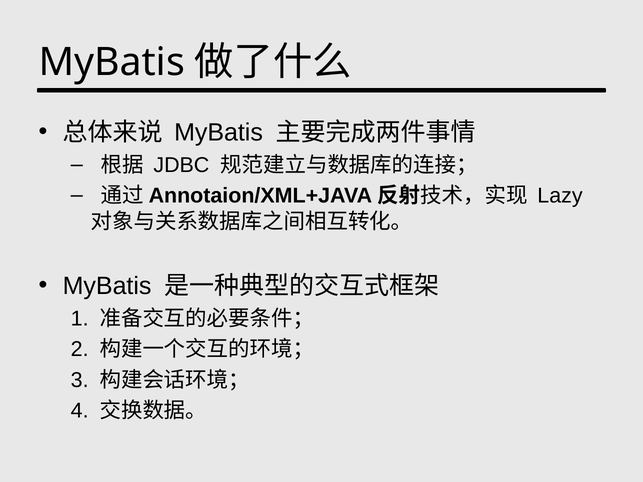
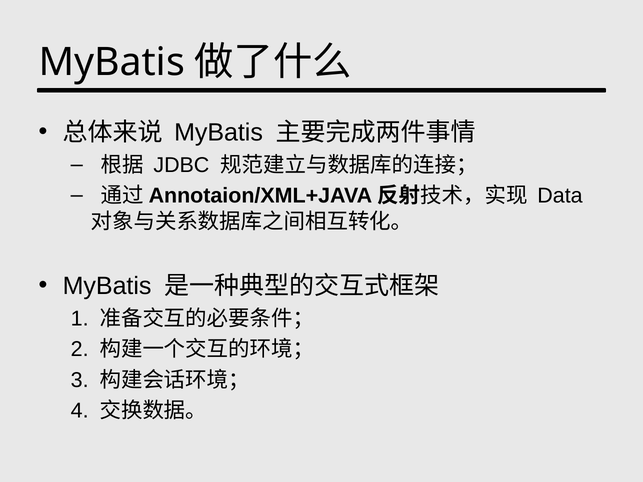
Lazy: Lazy -> Data (560, 196)
